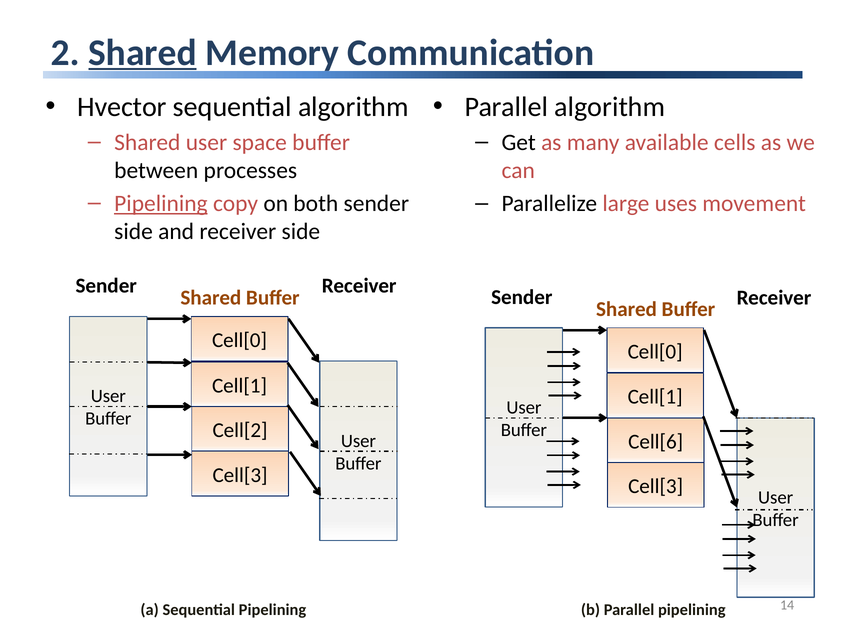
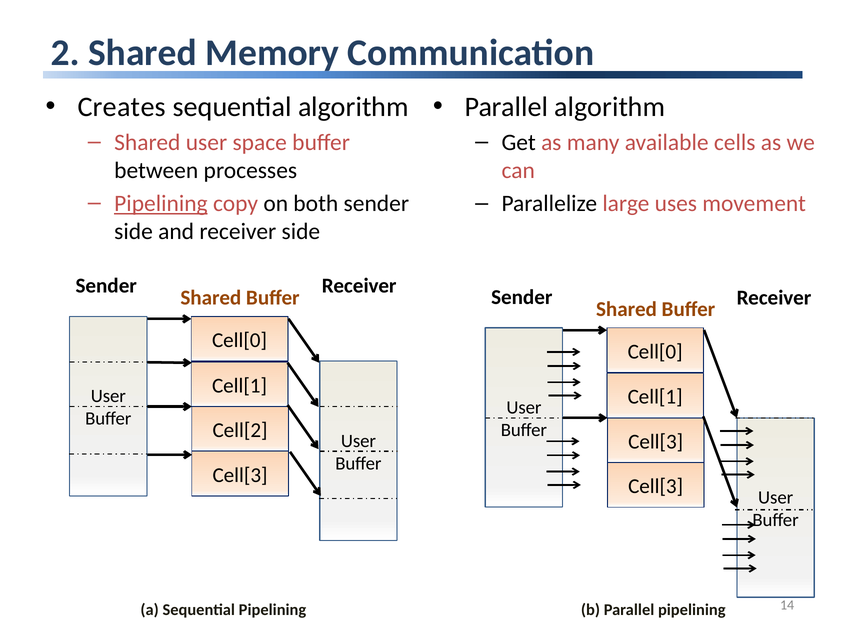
Shared underline: present -> none (142, 53)
Hvector: Hvector -> Creates (122, 107)
Cell[6: Cell[6 -> Cell[3 (656, 441)
